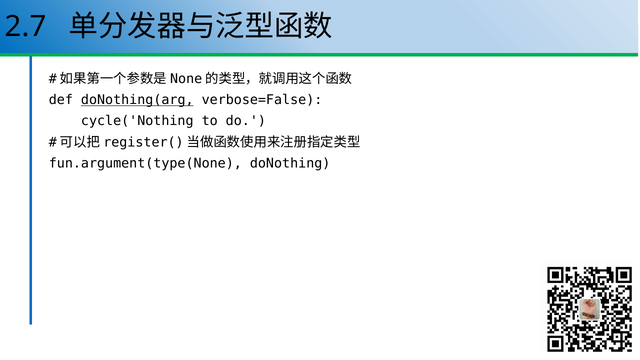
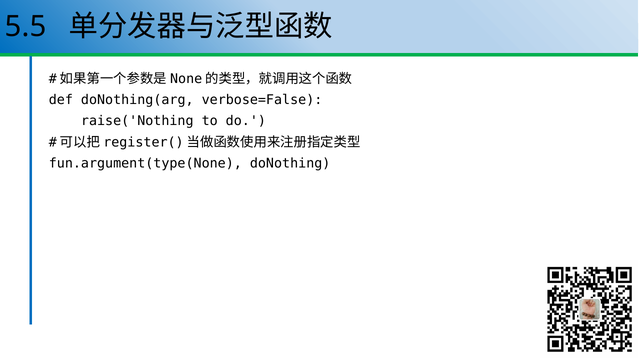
2.7: 2.7 -> 5.5 (26, 26)
doNothing(arg underline: present -> none (137, 100)
cycle('Nothing: cycle('Nothing -> raise('Nothing (137, 121)
